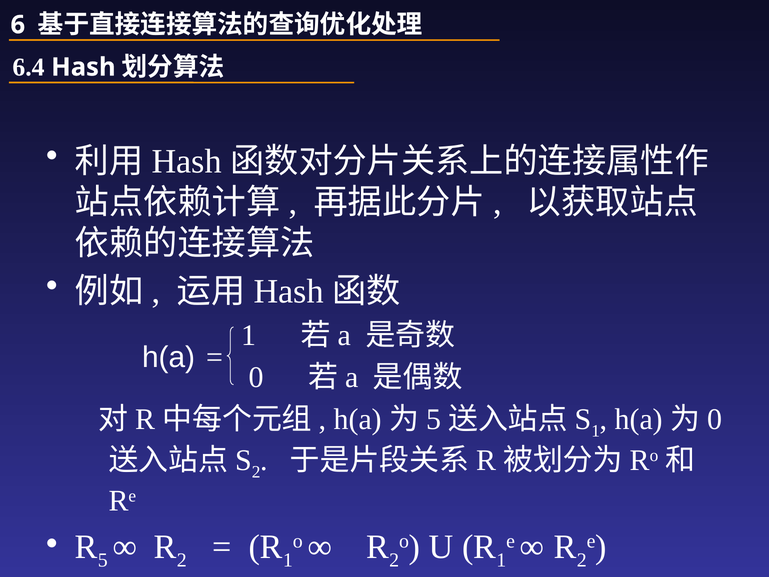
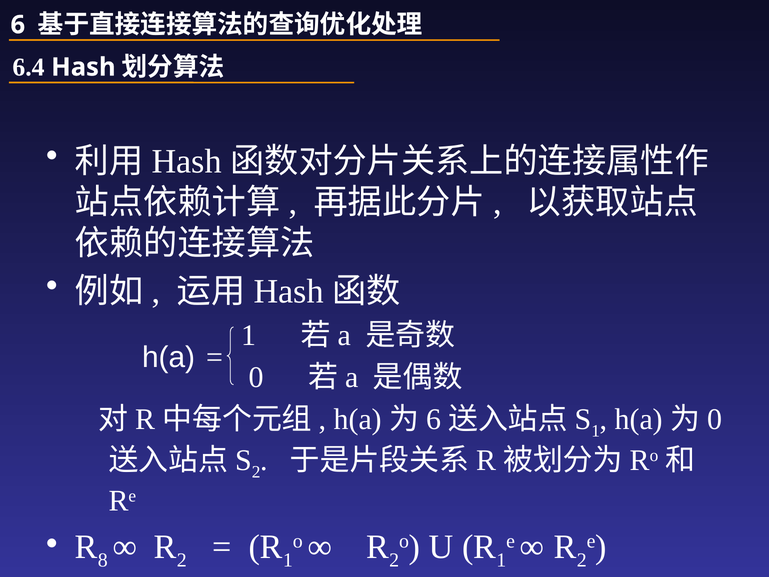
5: 5 -> 6 (434, 419)
5: 5 -> 8 (103, 560)
